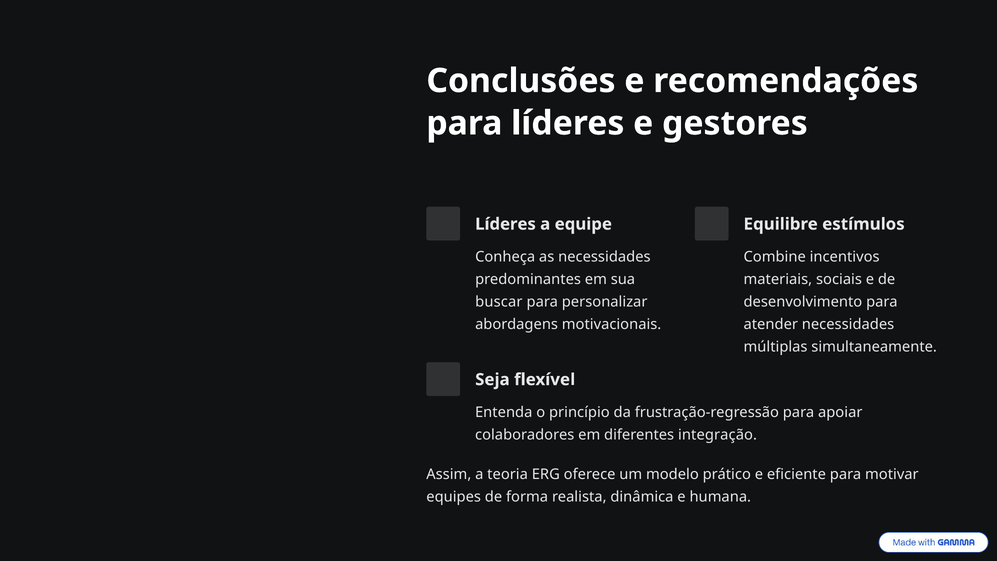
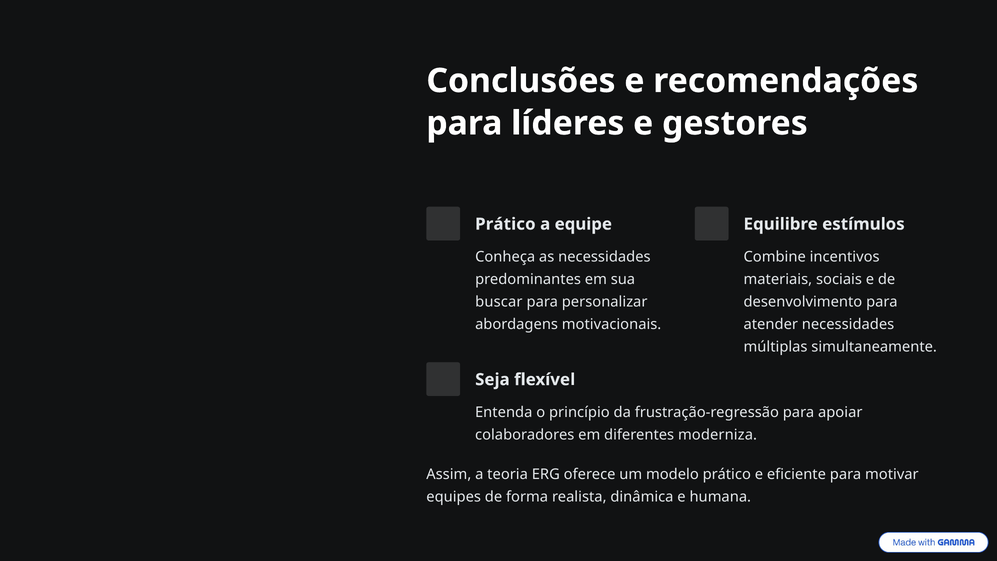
Líderes: Líderes -> Prático (505, 224)
integração: integração -> moderniza (718, 435)
